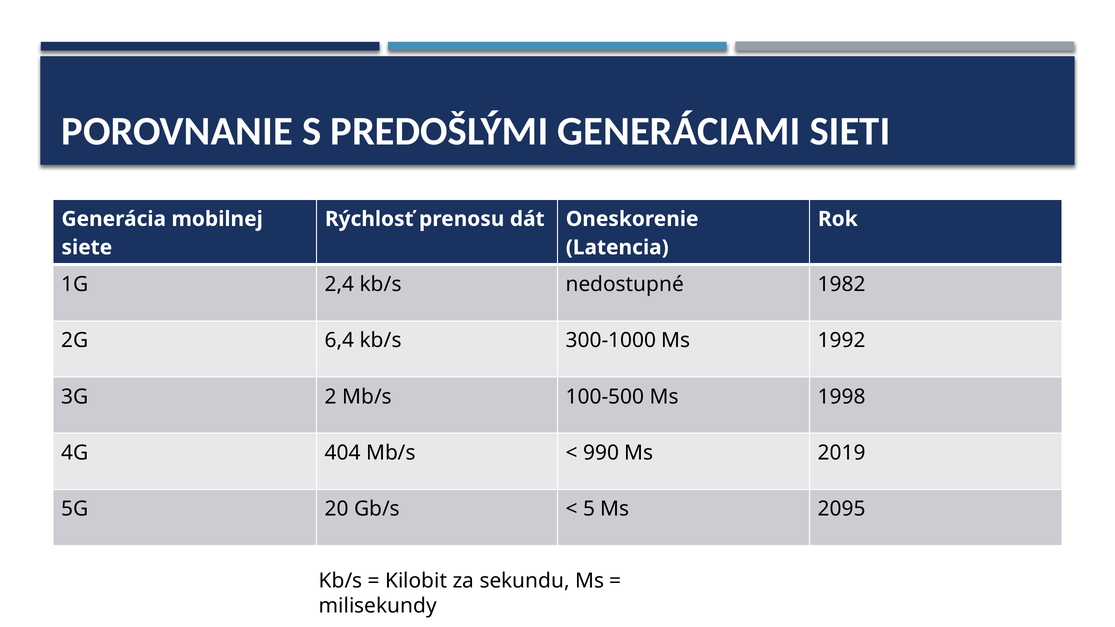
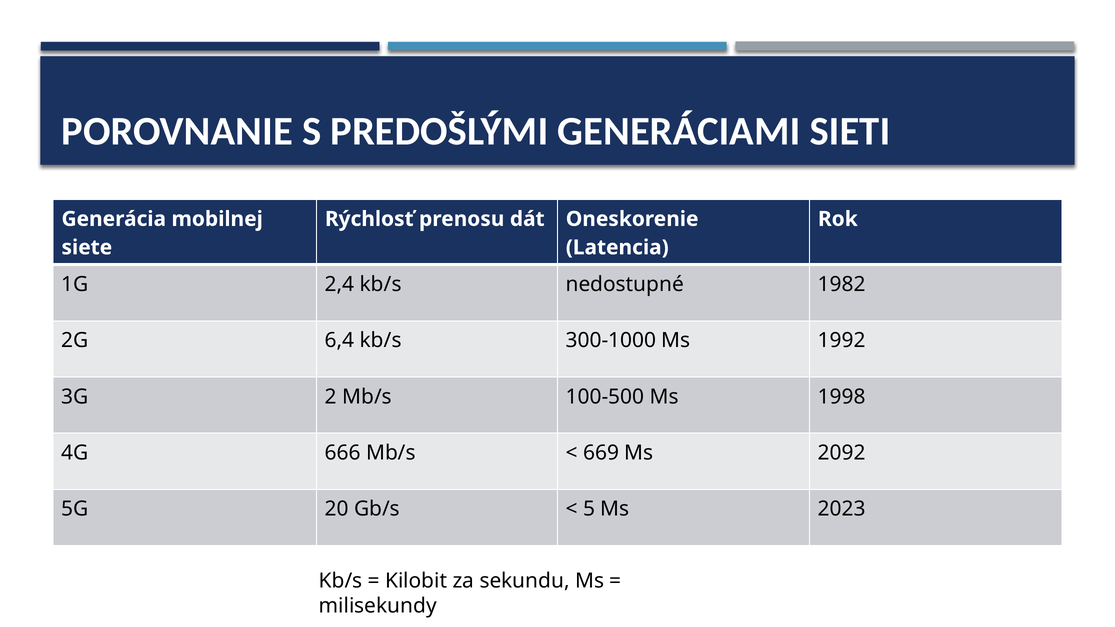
404: 404 -> 666 (343, 453)
990: 990 -> 669 (601, 453)
2019: 2019 -> 2092 (842, 453)
2095: 2095 -> 2023 (842, 509)
